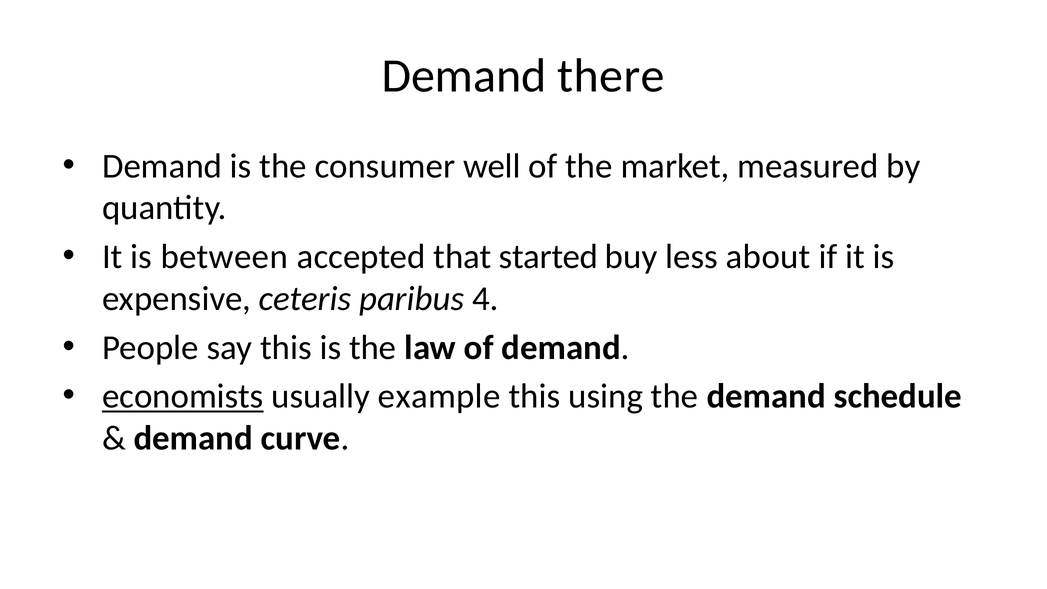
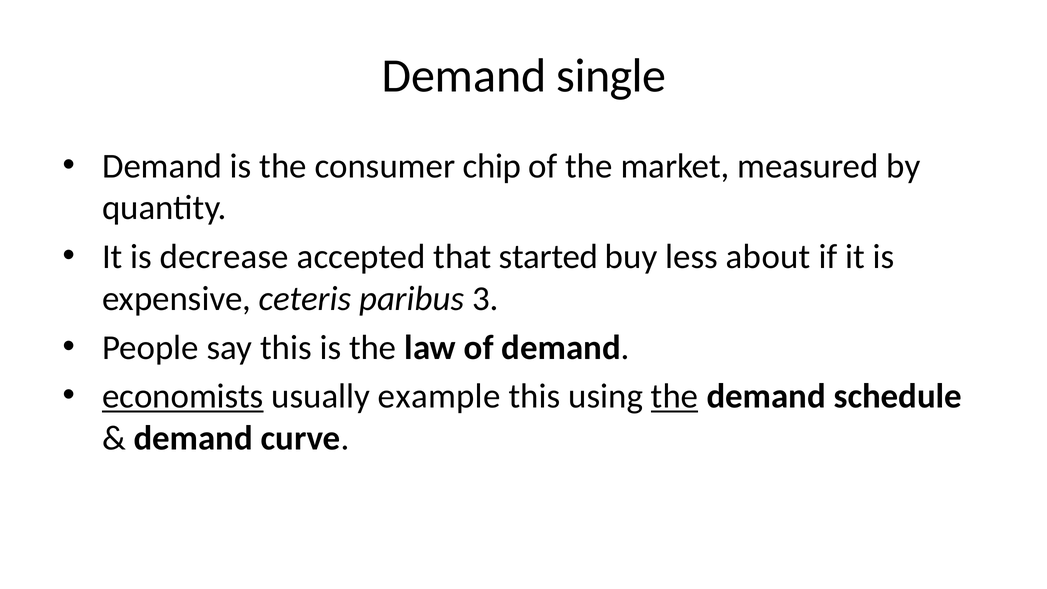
there: there -> single (611, 76)
well: well -> chip (492, 166)
between: between -> decrease (224, 257)
4: 4 -> 3 (485, 299)
the underline: none -> present (675, 396)
